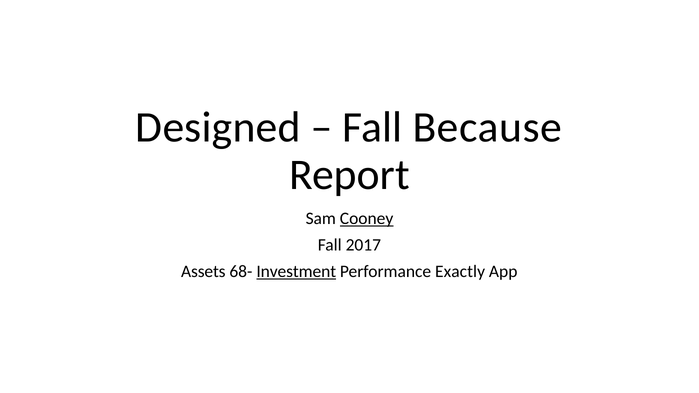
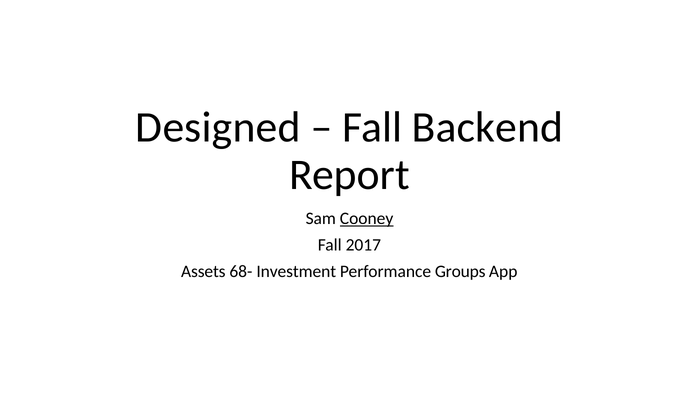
Because: Because -> Backend (488, 128)
Investment underline: present -> none (296, 272)
Exactly: Exactly -> Groups (460, 272)
